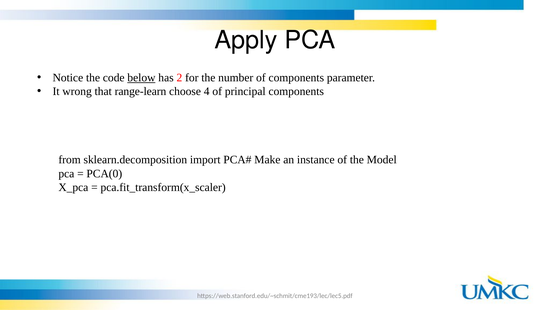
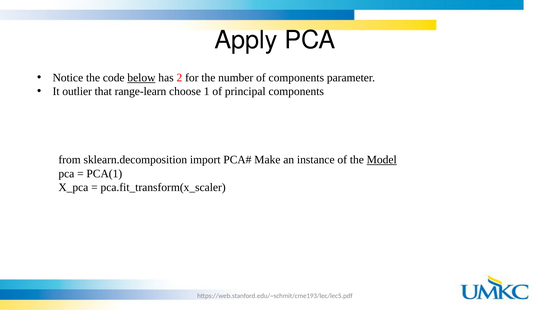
wrong: wrong -> outlier (77, 91)
4: 4 -> 1 (207, 91)
Model underline: none -> present (382, 159)
PCA(0: PCA(0 -> PCA(1 (104, 173)
